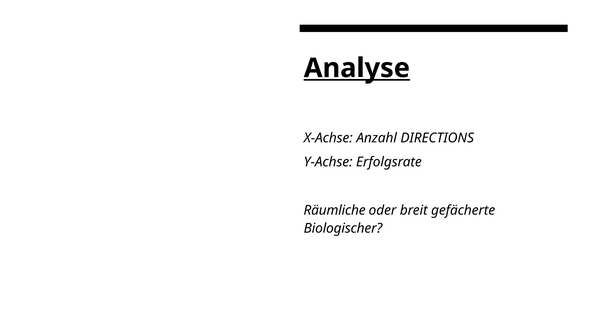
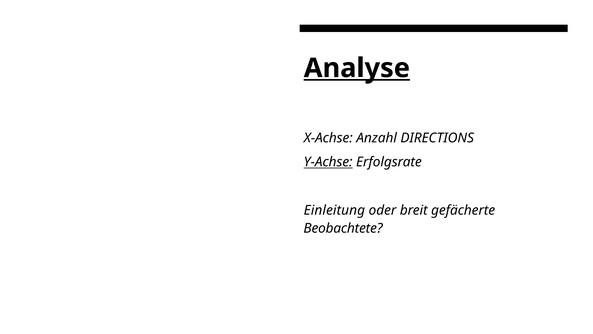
Y-Achse underline: none -> present (328, 162)
Räumliche: Räumliche -> Einleitung (334, 210)
Biologischer: Biologischer -> Beobachtete (343, 228)
